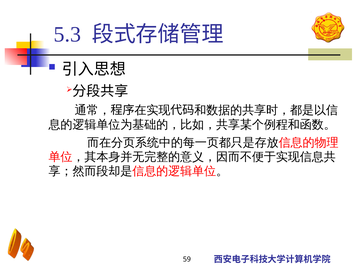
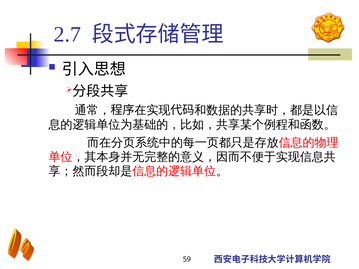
5.3: 5.3 -> 2.7 (67, 34)
